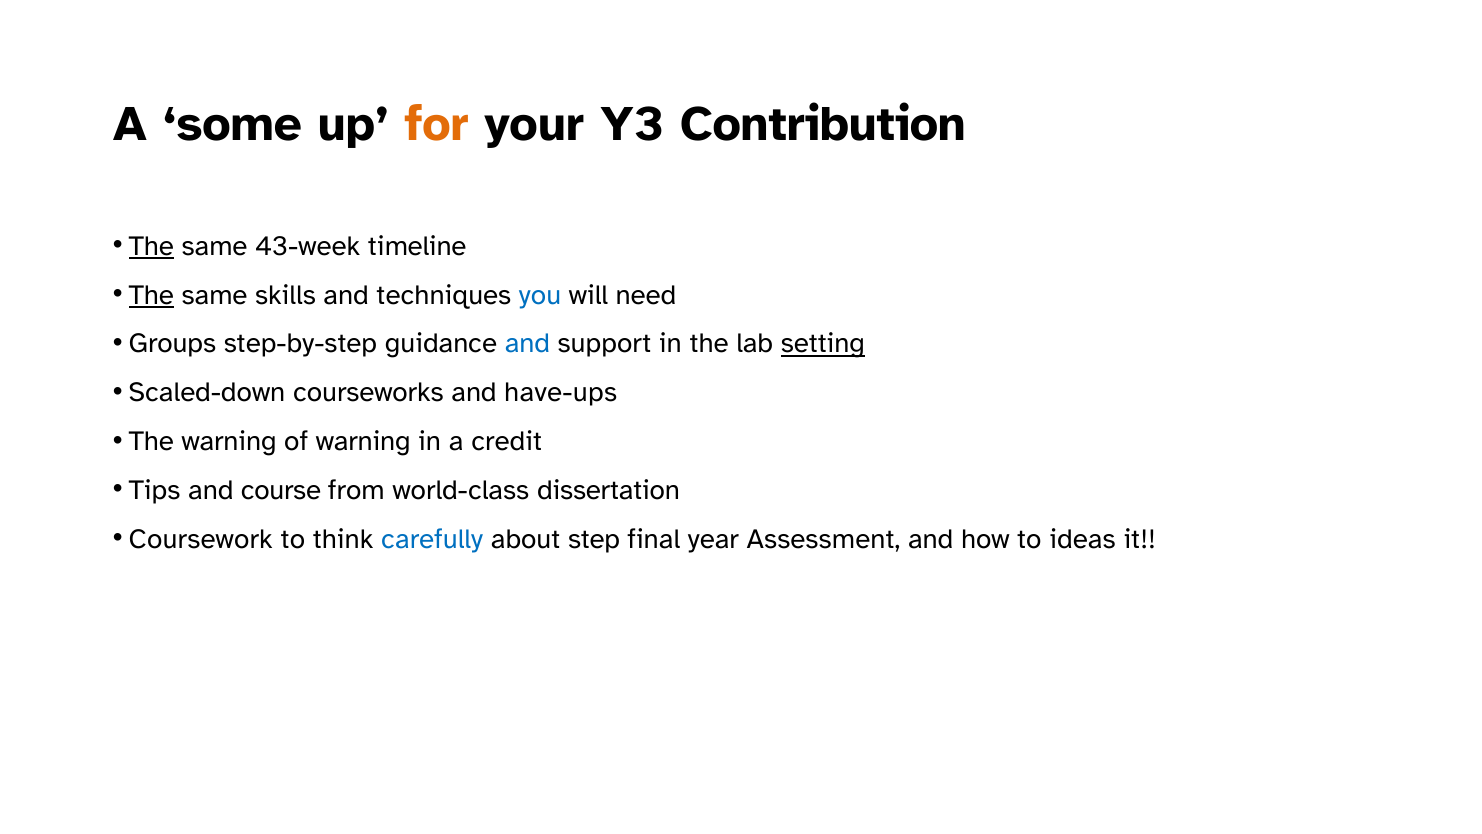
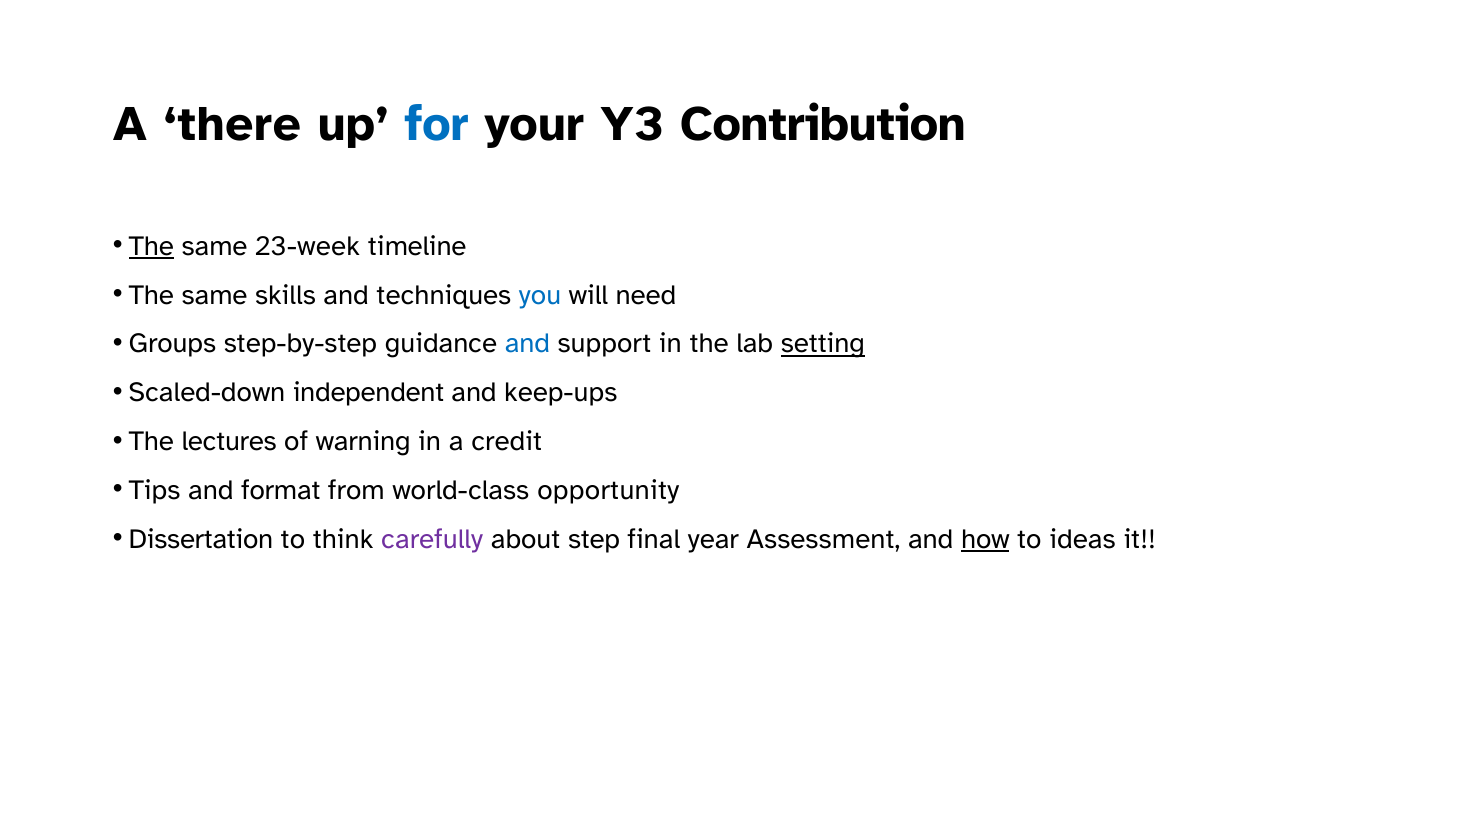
some: some -> there (232, 125)
for colour: orange -> blue (437, 125)
43-week: 43-week -> 23-week (308, 246)
The underline: present -> none (151, 295)
courseworks: courseworks -> independent (369, 392)
have-ups: have-ups -> keep-ups (561, 392)
The warning: warning -> lectures (229, 441)
course: course -> format (281, 490)
dissertation: dissertation -> opportunity (608, 490)
Coursework: Coursework -> Dissertation (201, 539)
carefully colour: blue -> purple (432, 539)
how underline: none -> present (985, 539)
